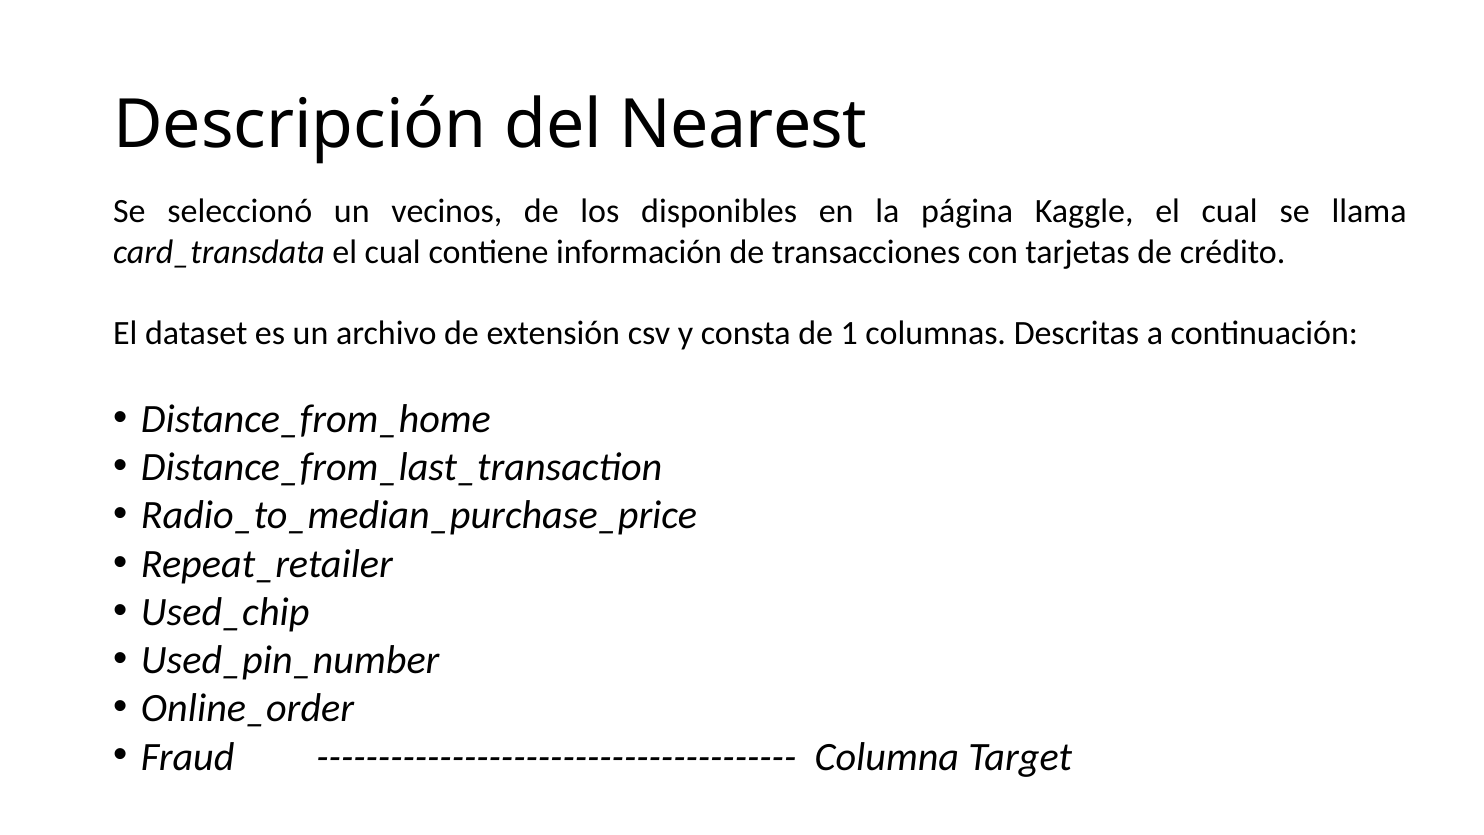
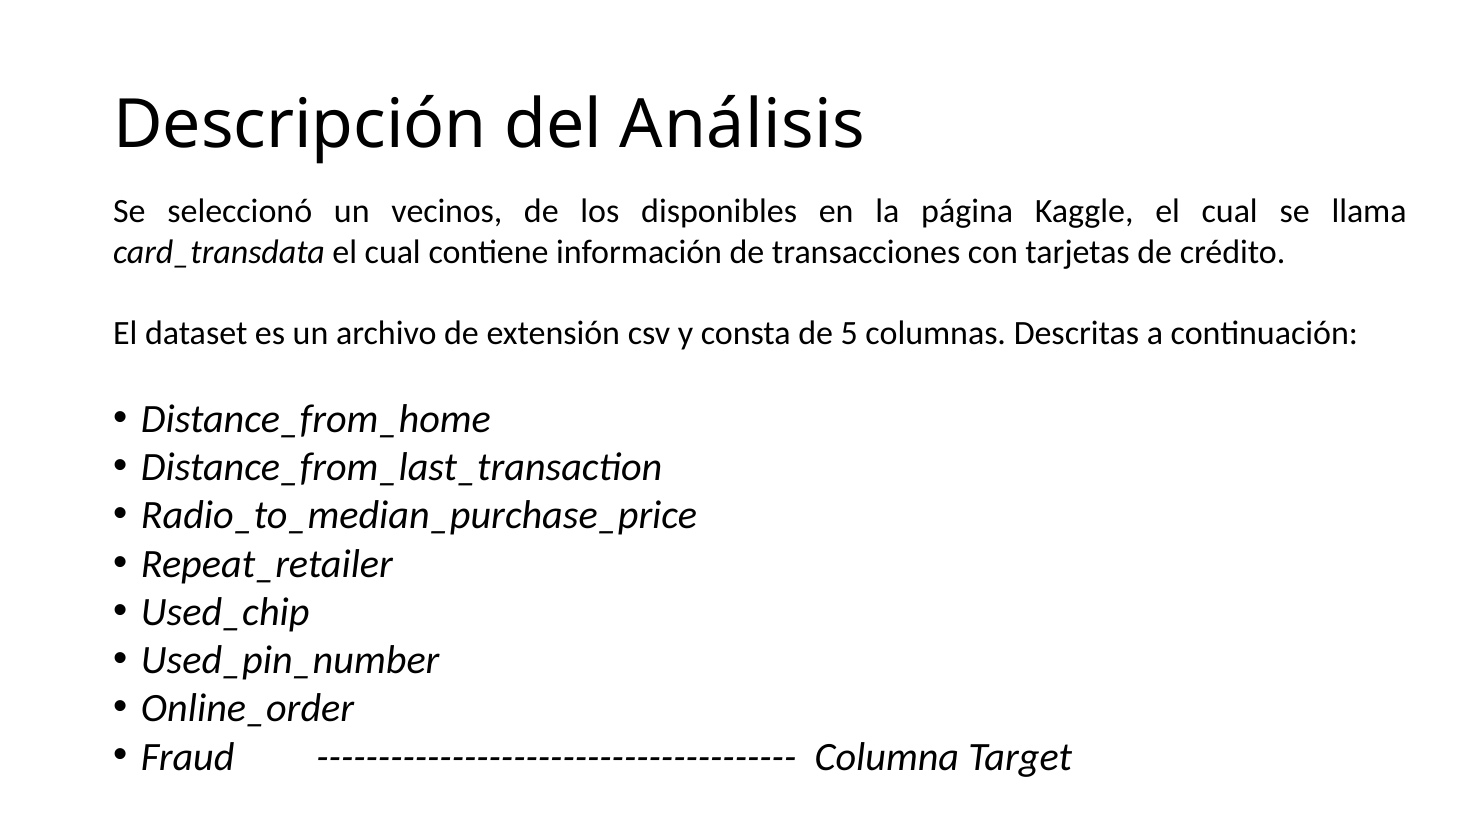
Nearest: Nearest -> Análisis (743, 125)
1: 1 -> 5 (849, 333)
